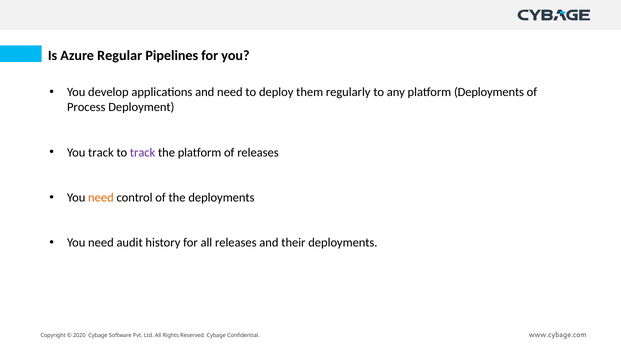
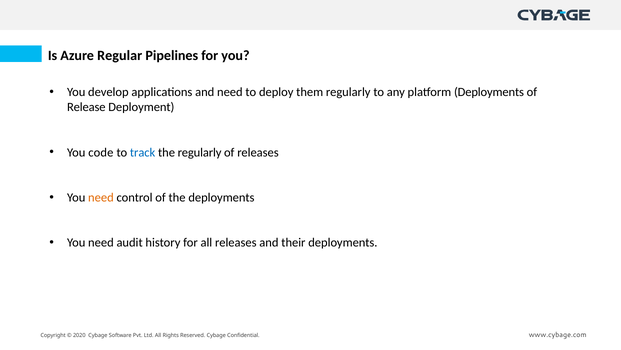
Process: Process -> Release (86, 107)
You track: track -> code (101, 152)
track colour: purple -> blue (143, 152)
the platform: platform -> regularly (200, 152)
